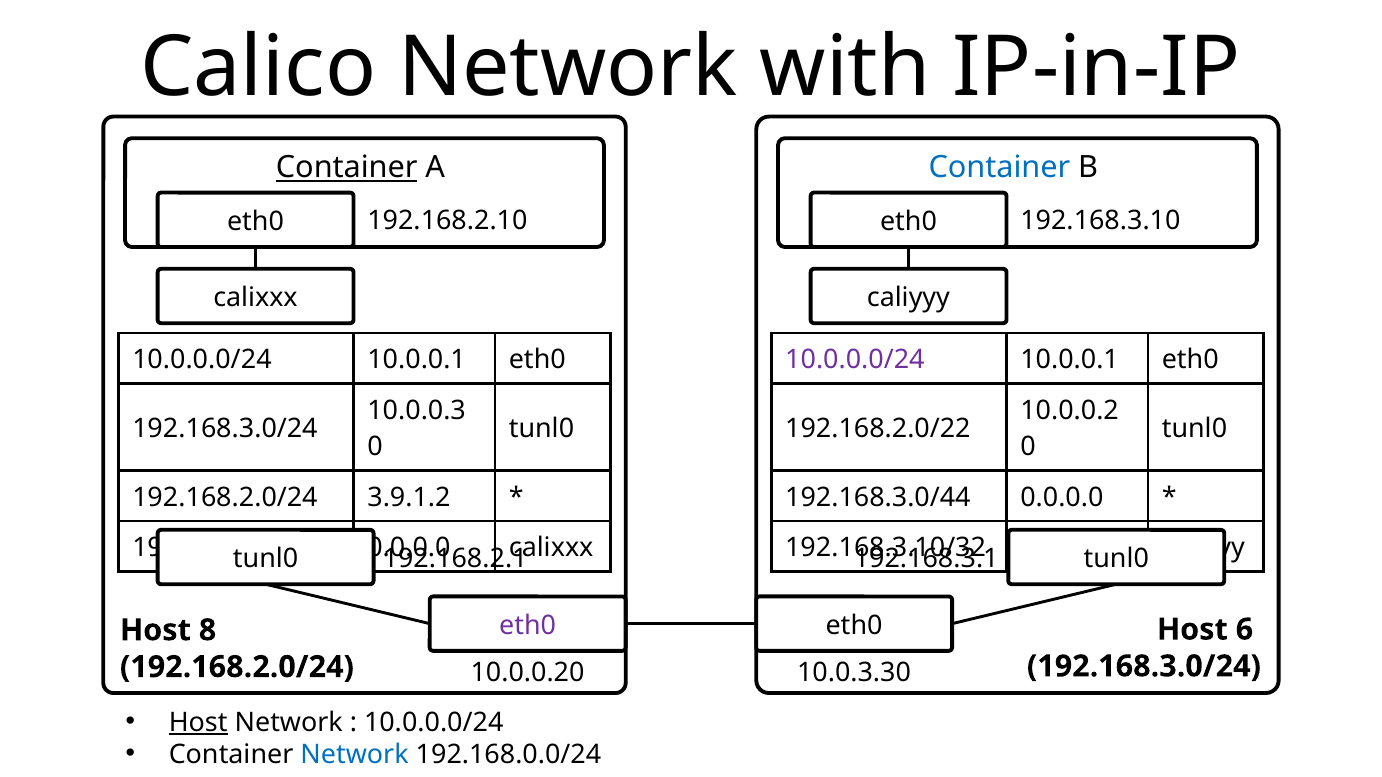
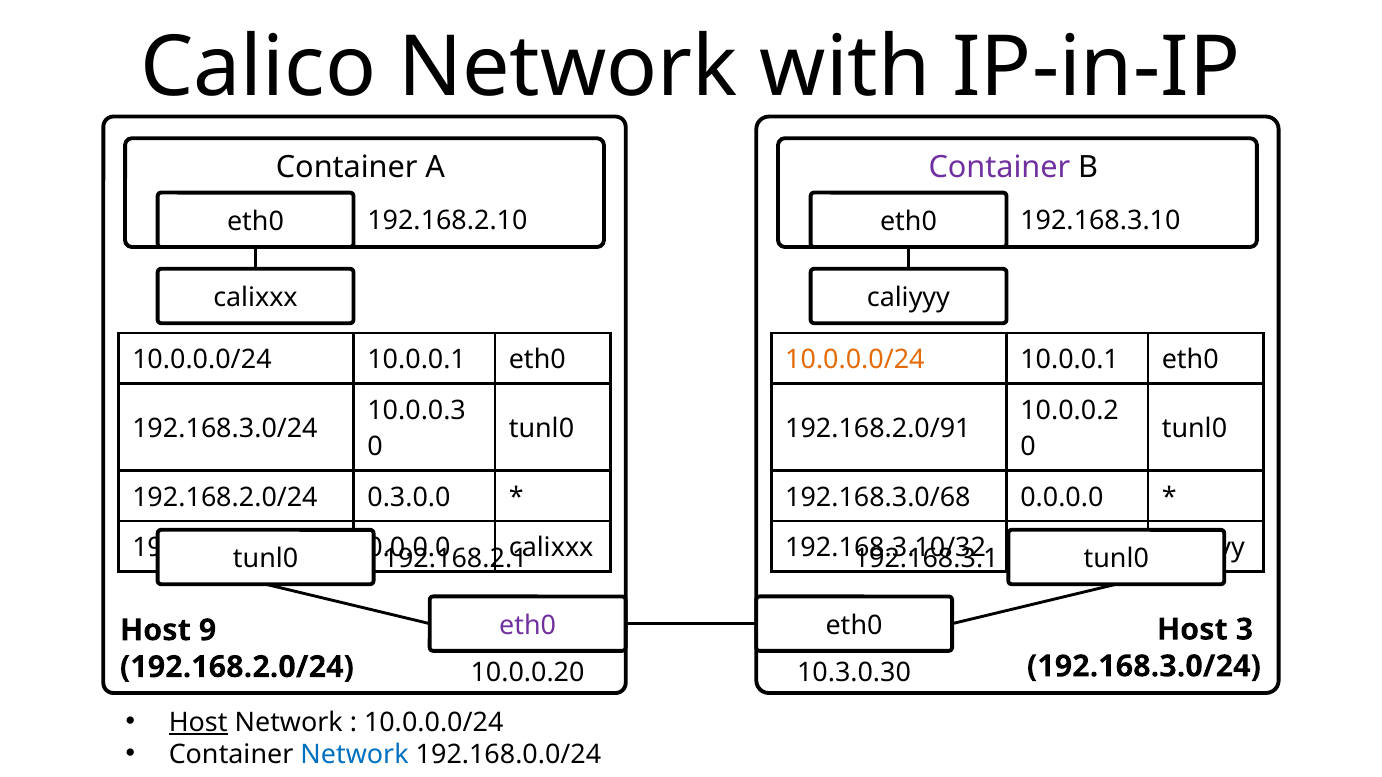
Container underline: present -> none (347, 168)
Container colour: blue -> purple (999, 168)
10.0.0.0/24 colour: purple -> orange (855, 360)
192.168.2.0/22: 192.168.2.0/22 -> 192.168.2.0/91 (878, 429)
3.9.1.2: 3.9.1.2 -> 0.3.0.0 (409, 498)
192.168.3.0/44: 192.168.3.0/44 -> 192.168.3.0/68 (878, 498)
6: 6 -> 3 (1244, 630)
8: 8 -> 9 (208, 630)
10.0.3.30: 10.0.3.30 -> 10.3.0.30 (854, 673)
